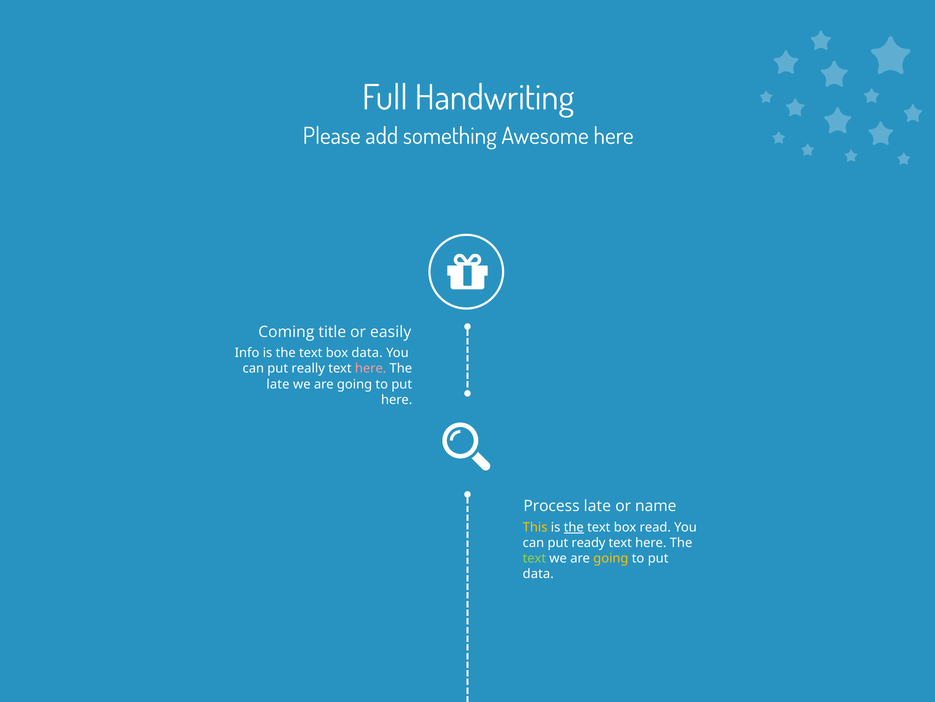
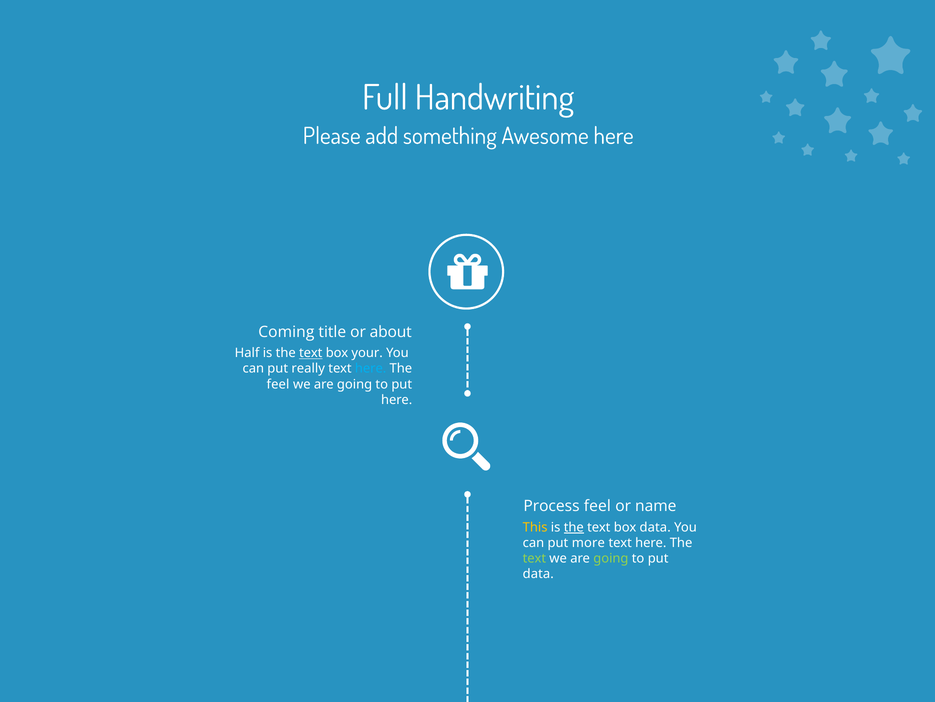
easily: easily -> about (391, 332)
Info: Info -> Half (247, 353)
text underline: none -> present (311, 353)
box data: data -> your (367, 353)
here colour: pink -> light blue (371, 368)
late: late -> feel (278, 384)
Process late: late -> feel (597, 506)
box read: read -> data (655, 527)
ready: ready -> more (588, 542)
going colour: yellow -> light green (611, 558)
